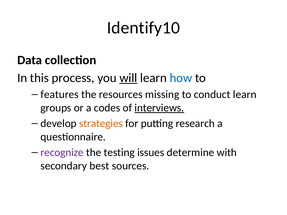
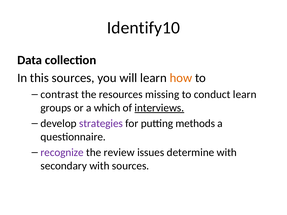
this process: process -> sources (73, 78)
will underline: present -> none (128, 78)
how colour: blue -> orange (181, 78)
features: features -> contrast (60, 95)
codes: codes -> which (107, 108)
strategies colour: orange -> purple (101, 124)
research: research -> methods (195, 124)
testing: testing -> review (119, 153)
secondary best: best -> with (99, 166)
